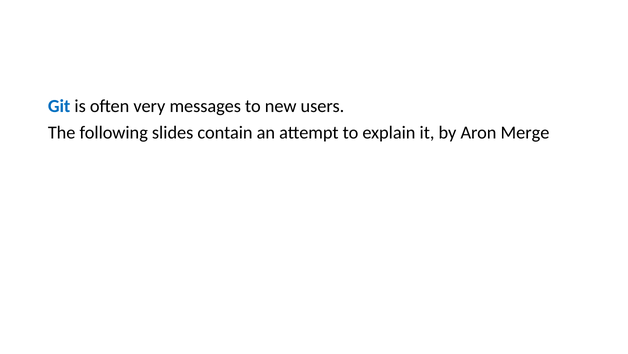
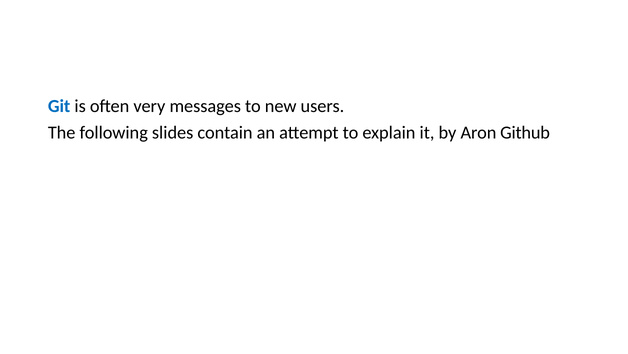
Merge: Merge -> Github (525, 133)
